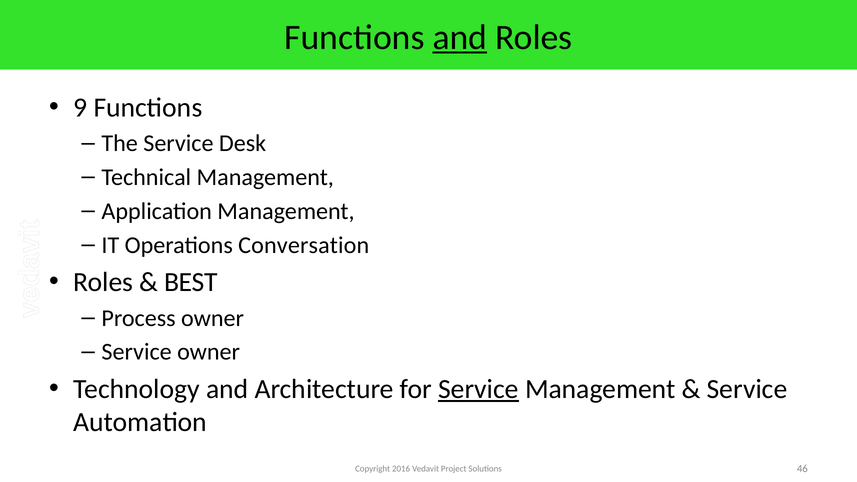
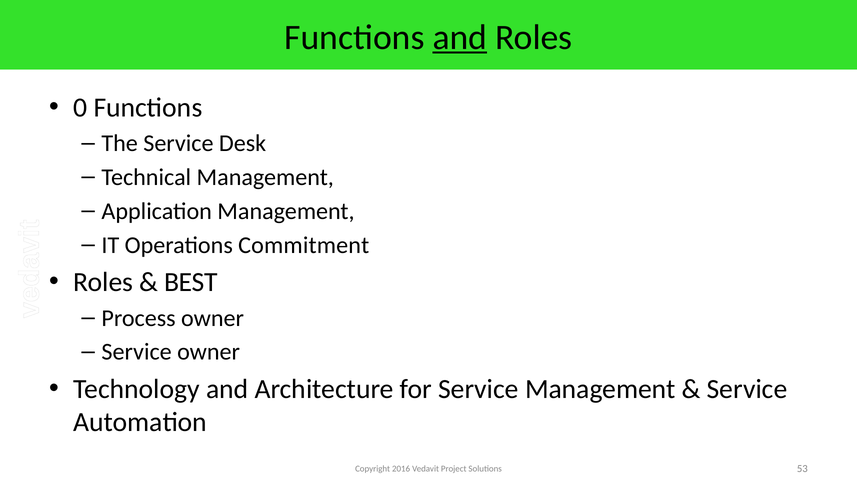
9: 9 -> 0 (80, 107)
Conversation: Conversation -> Commitment (304, 245)
Service underline: present -> none (478, 389)
46: 46 -> 53 (802, 469)
